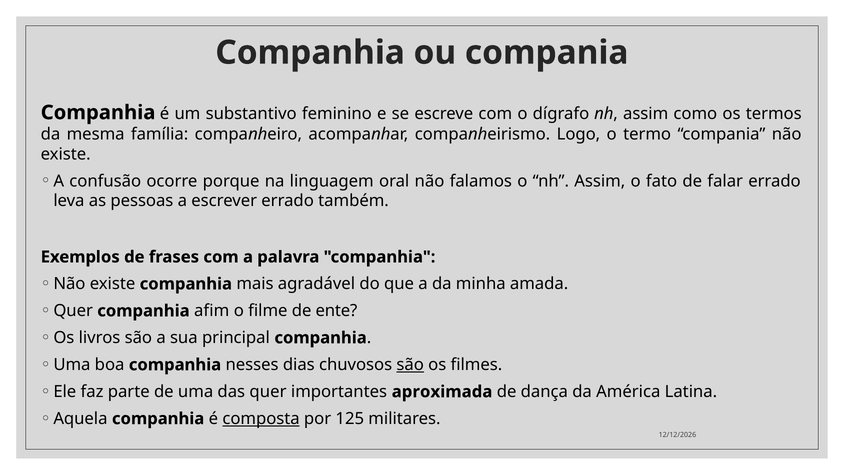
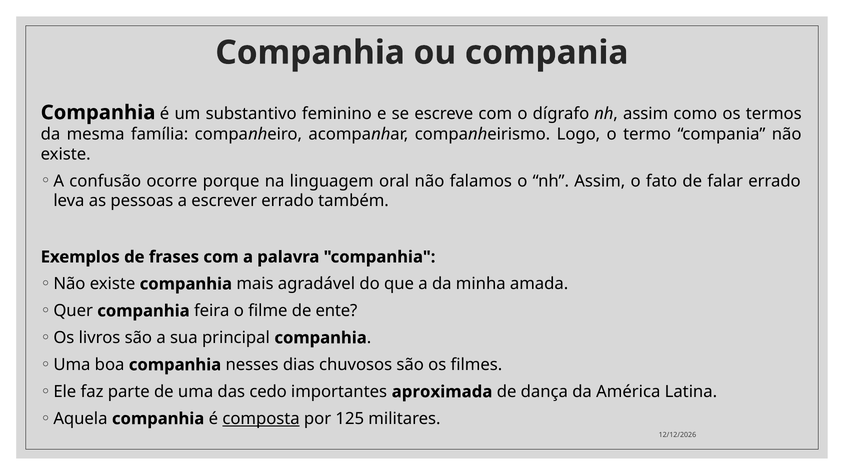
afim: afim -> feira (212, 311)
são underline: present -> none (410, 365)
das quer: quer -> cedo (268, 392)
